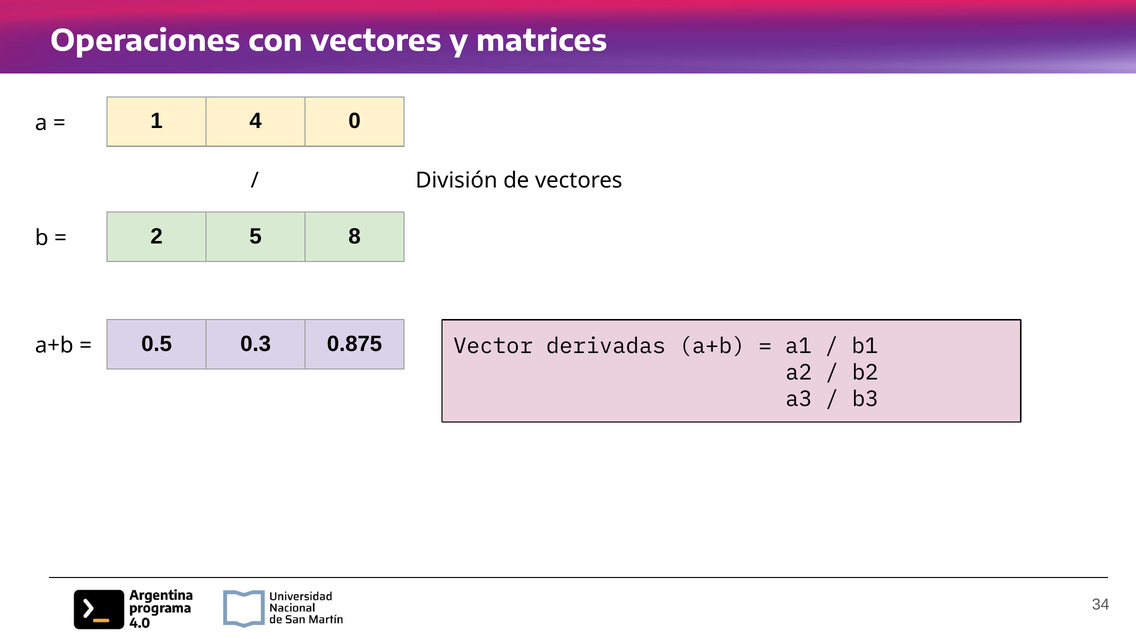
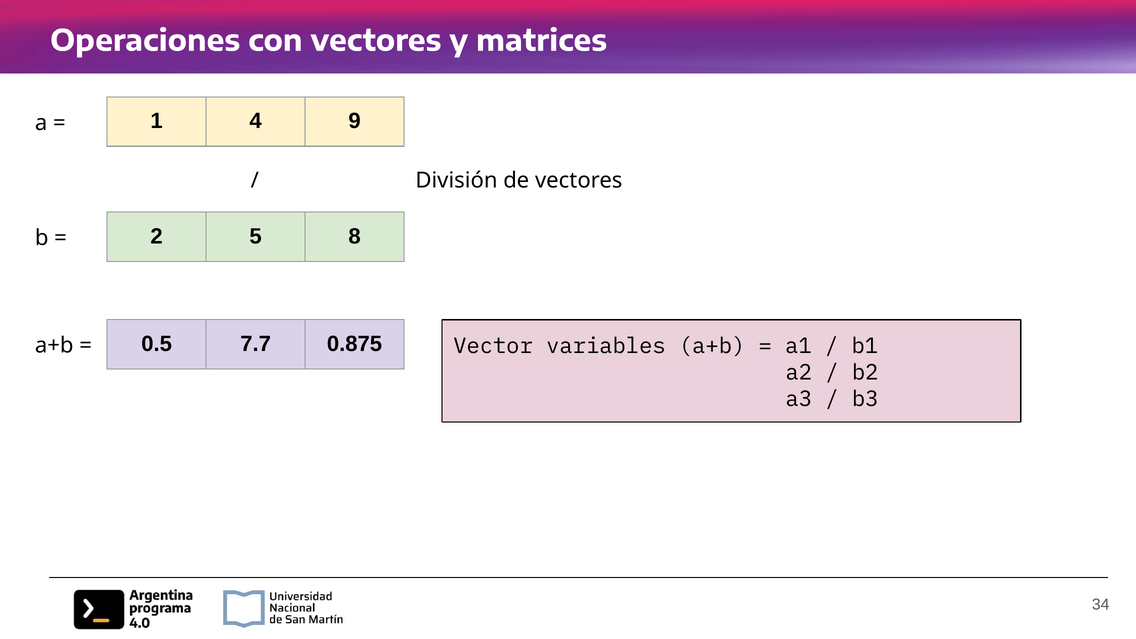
0: 0 -> 9 (355, 121)
0.3: 0.3 -> 7.7 (256, 344)
derivadas: derivadas -> variables (606, 346)
